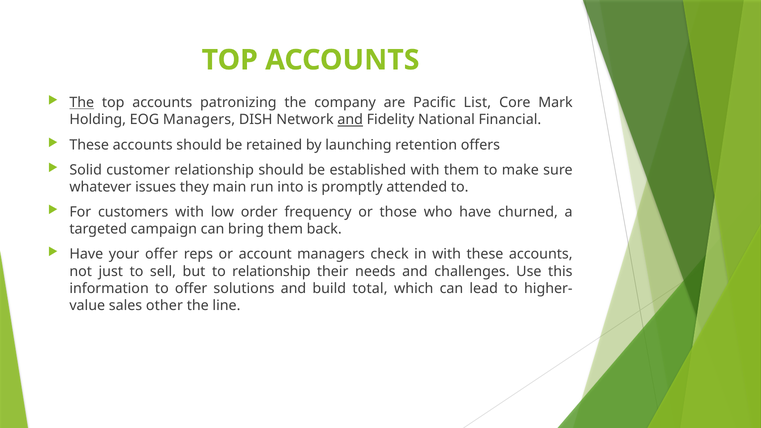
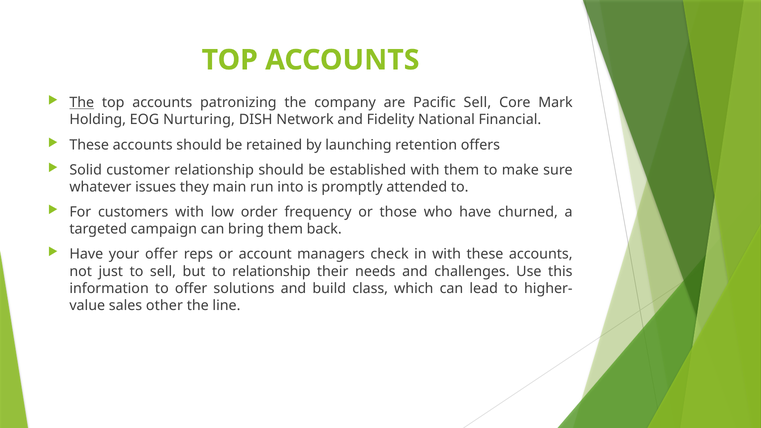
Pacific List: List -> Sell (477, 103)
EOG Managers: Managers -> Nurturing (199, 120)
and underline: present -> none (350, 120)
total: total -> class (370, 288)
